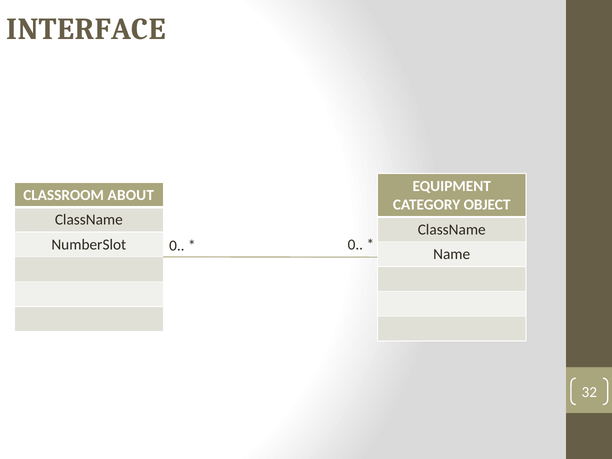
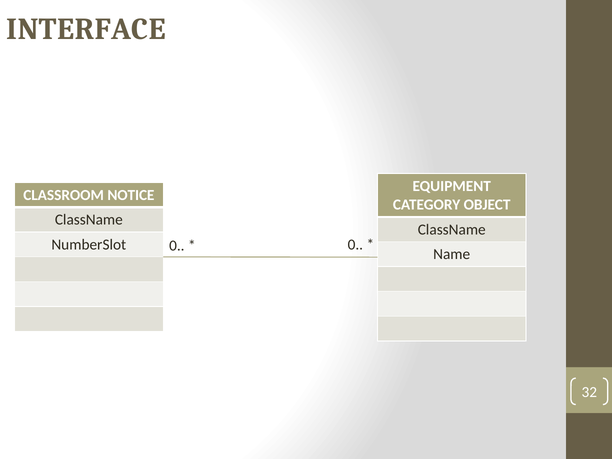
ABOUT: ABOUT -> NOTICE (131, 195)
